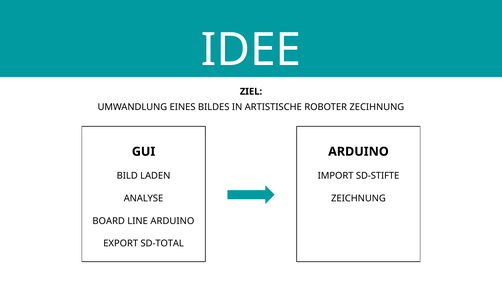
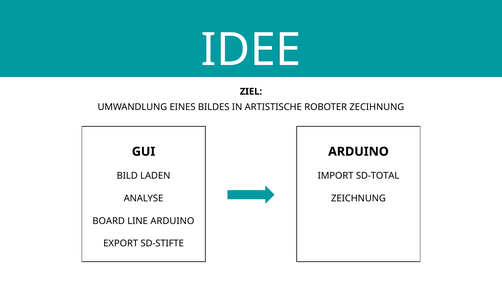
SD-STIFTE: SD-STIFTE -> SD-TOTAL (378, 176)
SD-TOTAL: SD-TOTAL -> SD-STIFTE (162, 244)
